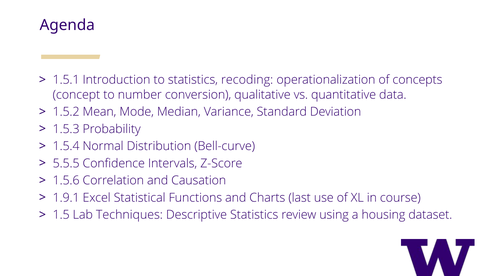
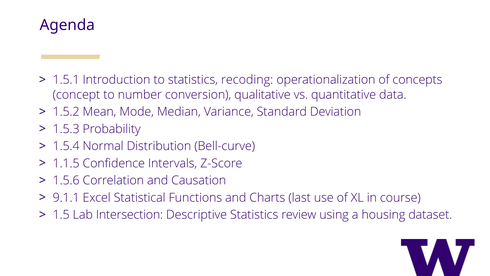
5.5.5: 5.5.5 -> 1.1.5 (66, 163)
1.9.1: 1.9.1 -> 9.1.1 (66, 197)
Techniques: Techniques -> Intersection (129, 215)
